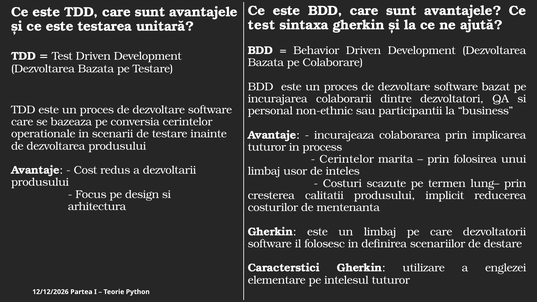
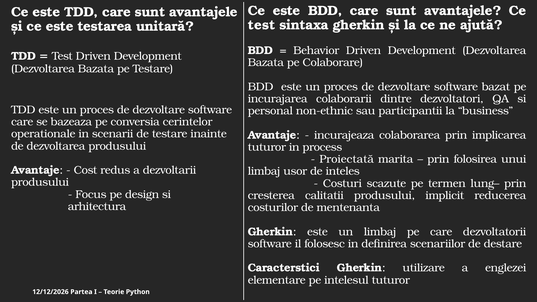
Cerintelor: Cerintelor -> Proiectată (347, 159)
